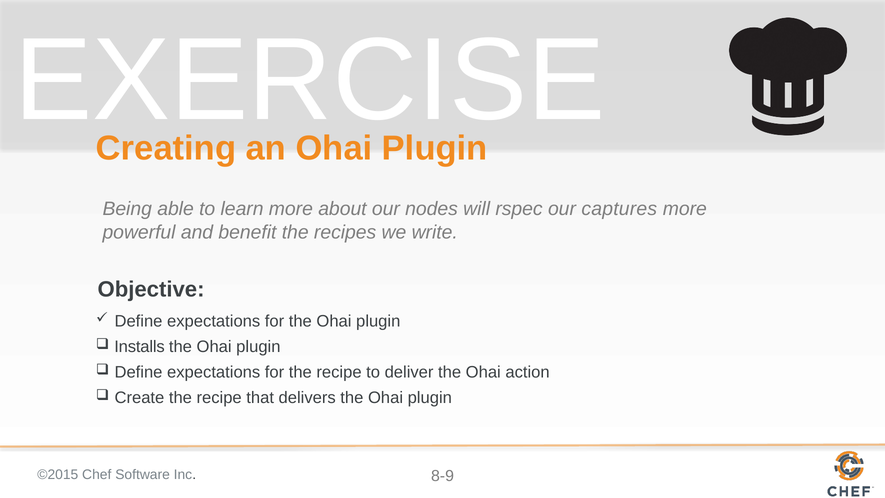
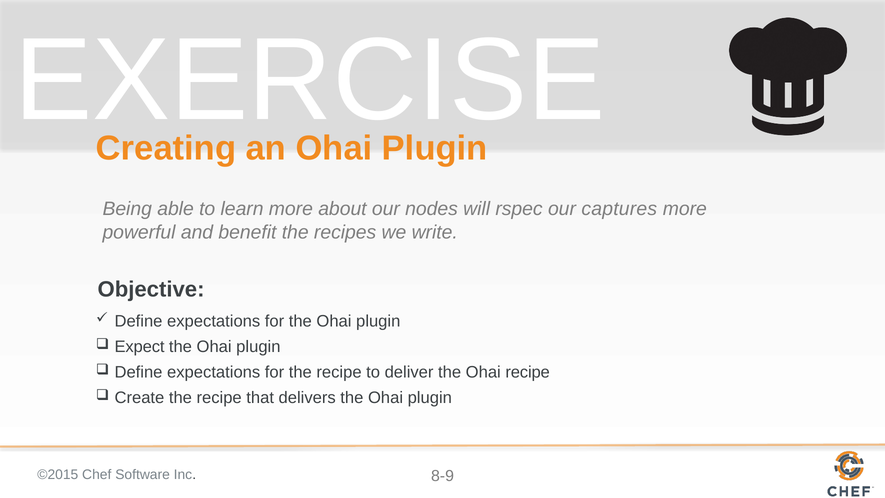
Installs: Installs -> Expect (140, 347)
Ohai action: action -> recipe (528, 372)
